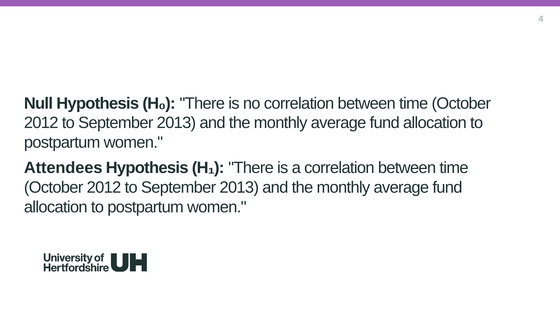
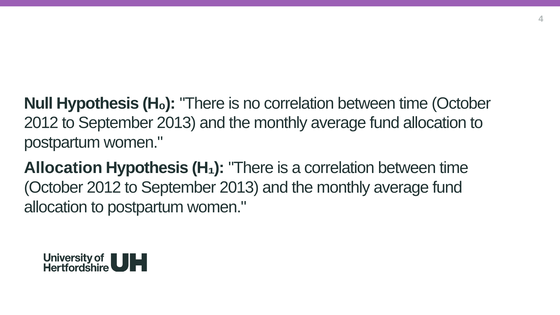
Attendees: Attendees -> Allocation (63, 168)
